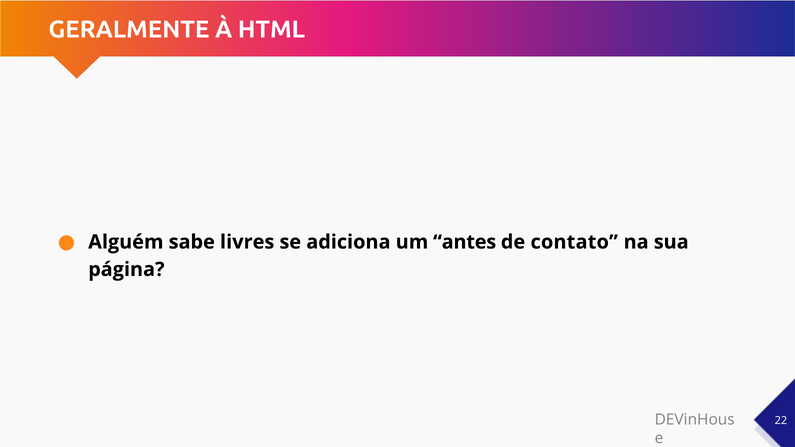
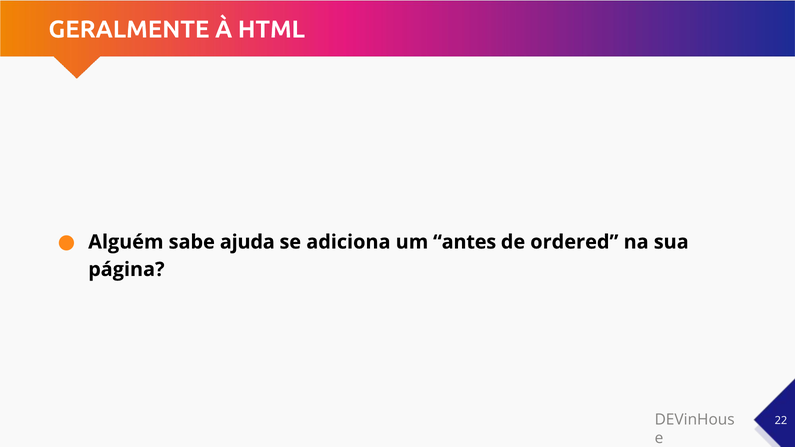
livres: livres -> ajuda (247, 242)
contato: contato -> ordered (574, 242)
